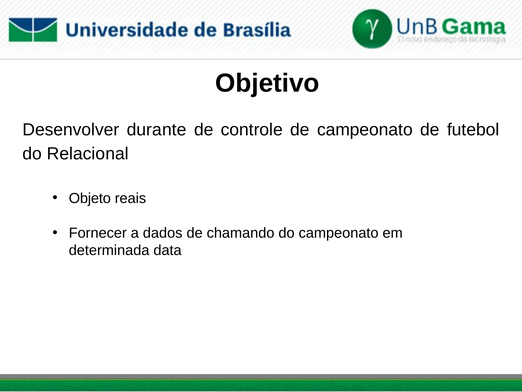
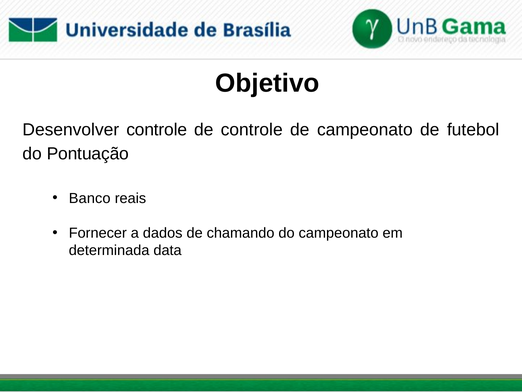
Desenvolver durante: durante -> controle (157, 130)
Relacional: Relacional -> Pontuação (88, 154)
Objeto: Objeto -> Banco (90, 198)
